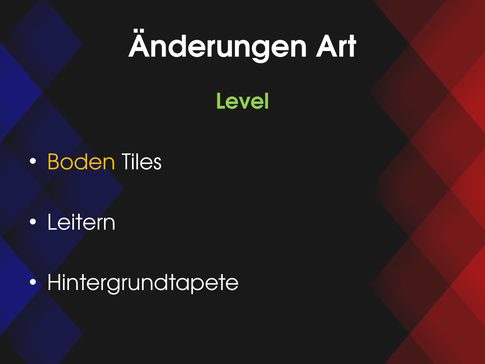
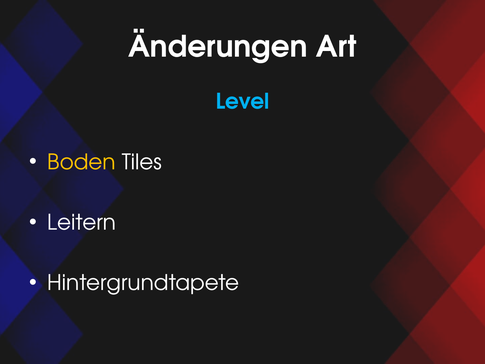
Level colour: light green -> light blue (243, 102)
